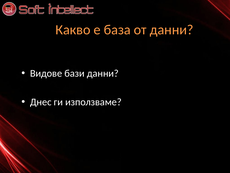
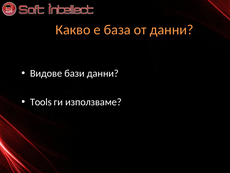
Днес: Днес -> Tools (41, 102)
